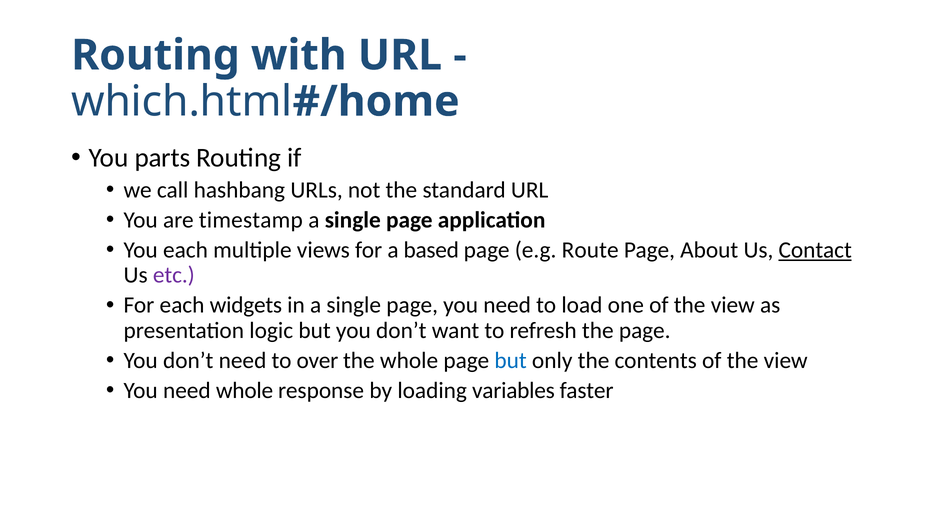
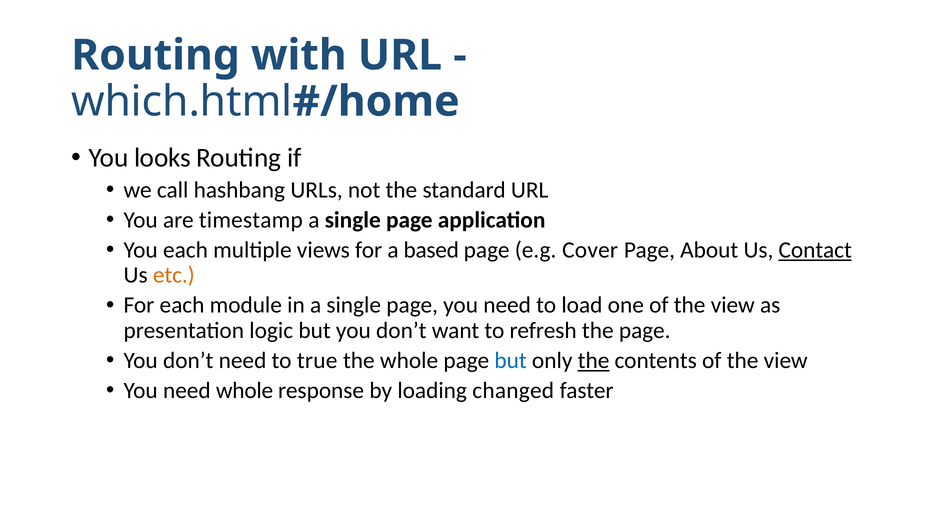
parts: parts -> looks (162, 158)
Route: Route -> Cover (590, 250)
etc colour: purple -> orange (174, 275)
widgets: widgets -> module (246, 305)
over: over -> true (317, 360)
the underline: none -> present (594, 360)
variables: variables -> changed (513, 390)
